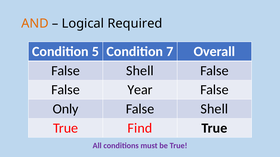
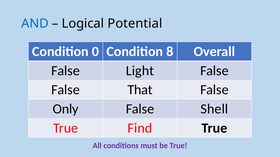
AND colour: orange -> blue (35, 24)
Required: Required -> Potential (135, 24)
5: 5 -> 0 (95, 52)
7: 7 -> 8 (170, 52)
Shell: Shell -> Light (140, 71)
Year: Year -> That (140, 90)
